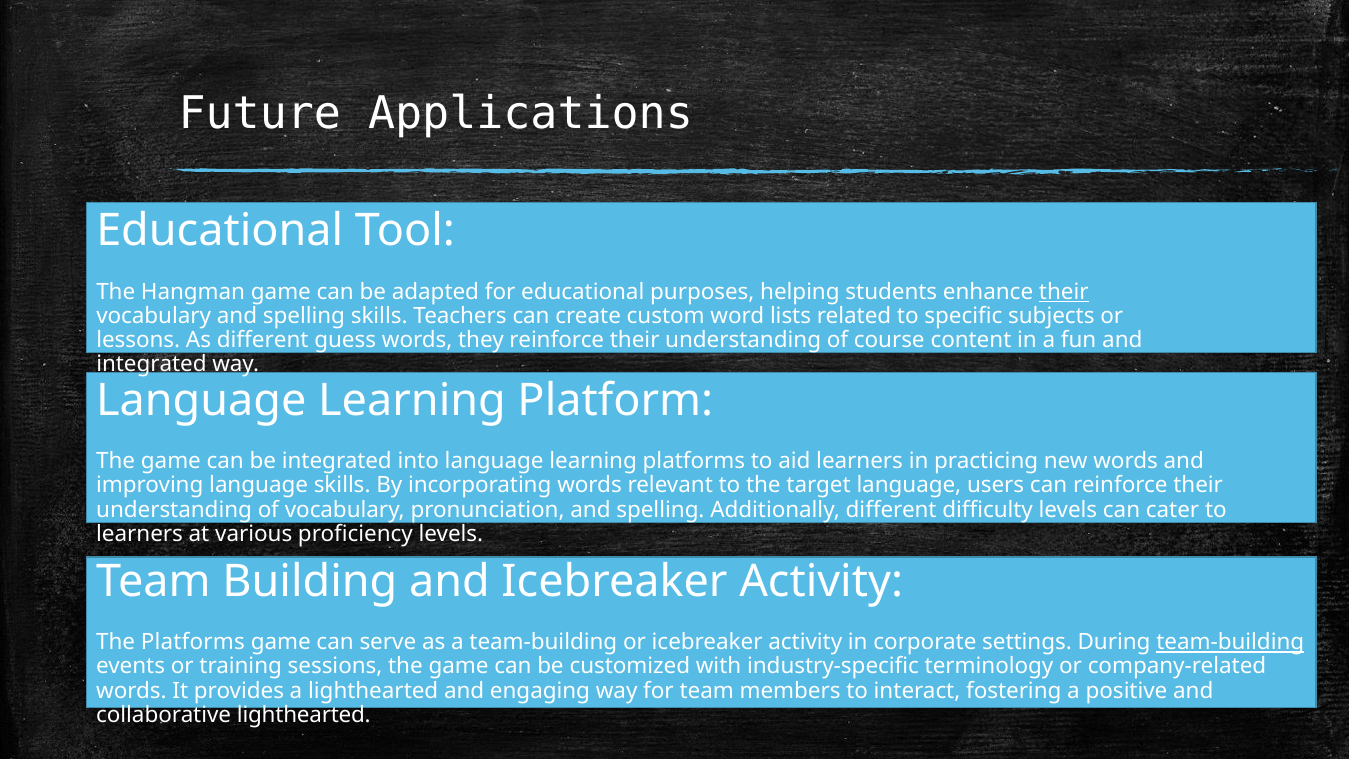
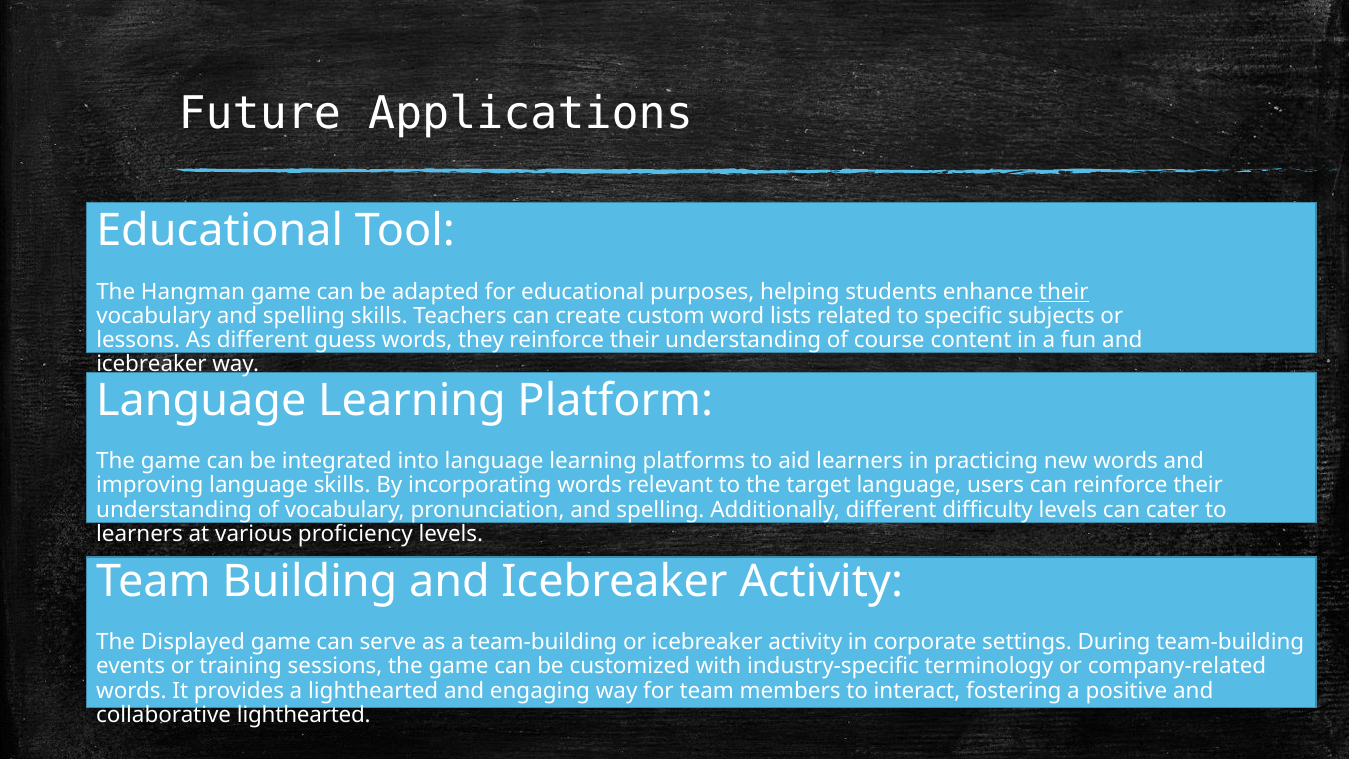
integrated: integrated -> icebreaker (151, 364)
The Platforms: Platforms -> Displayed (193, 642)
team-building underline: present -> none (1230, 642)
